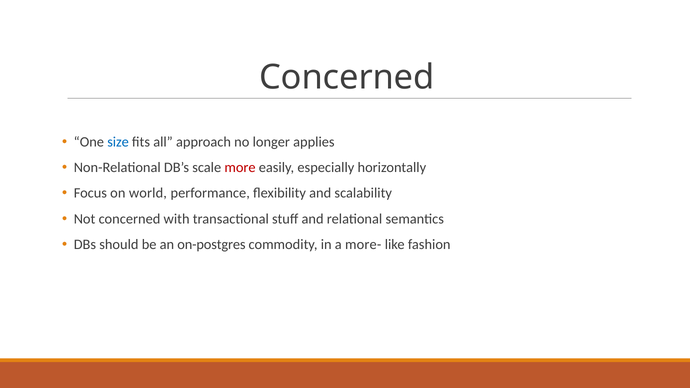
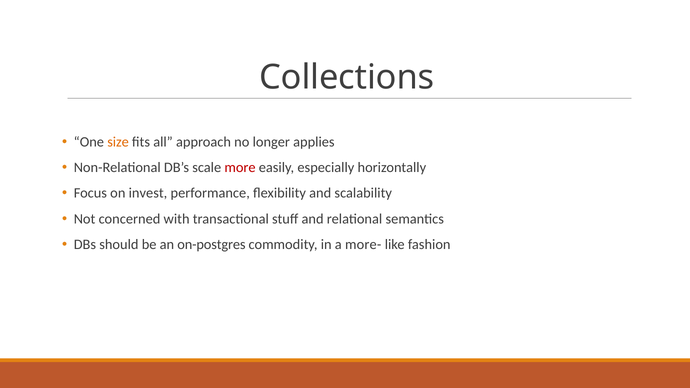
Concerned: Concerned -> Collections (347, 77)
size colour: blue -> orange (118, 142)
world: world -> invest (148, 193)
